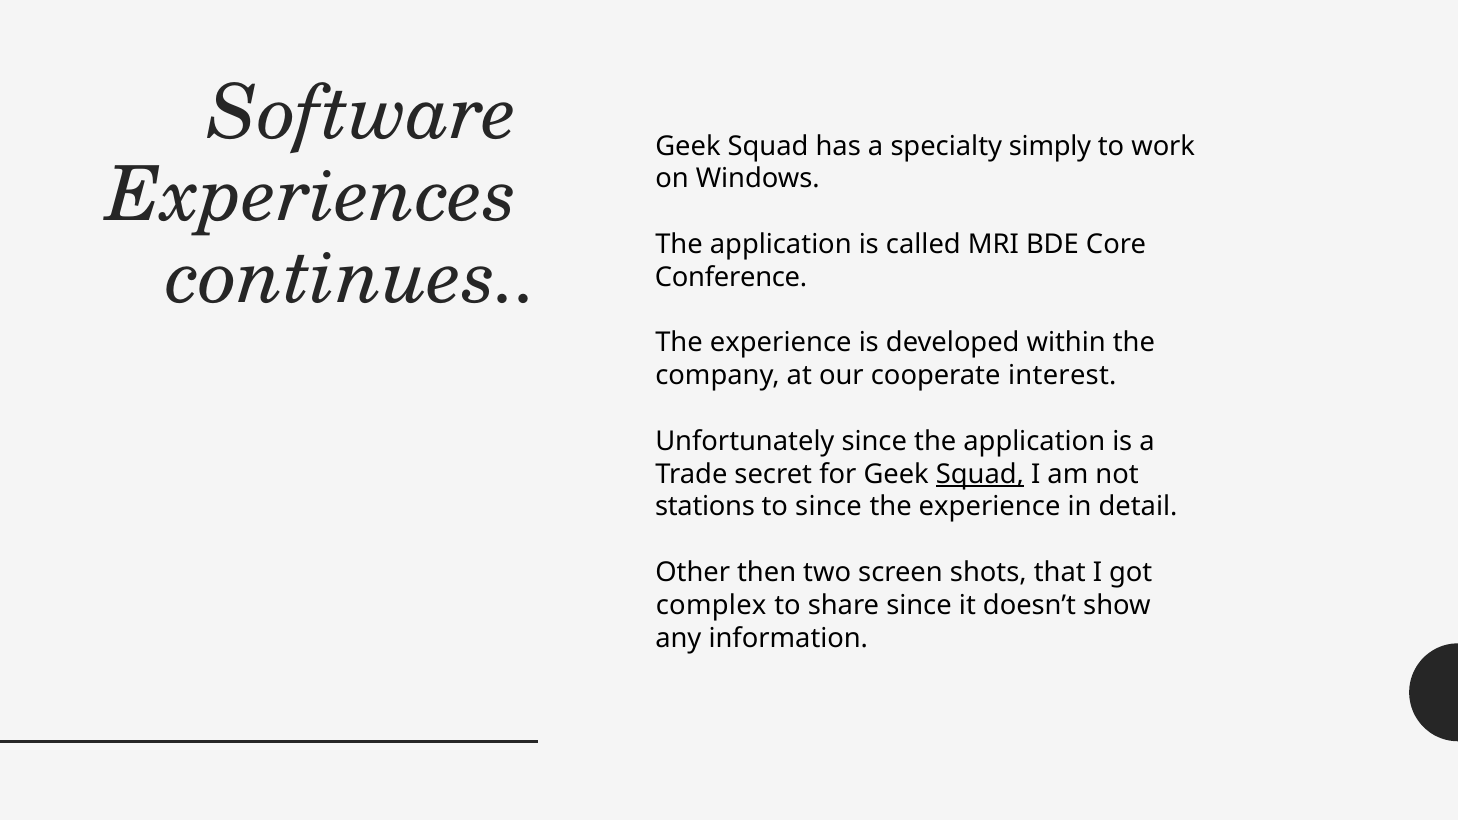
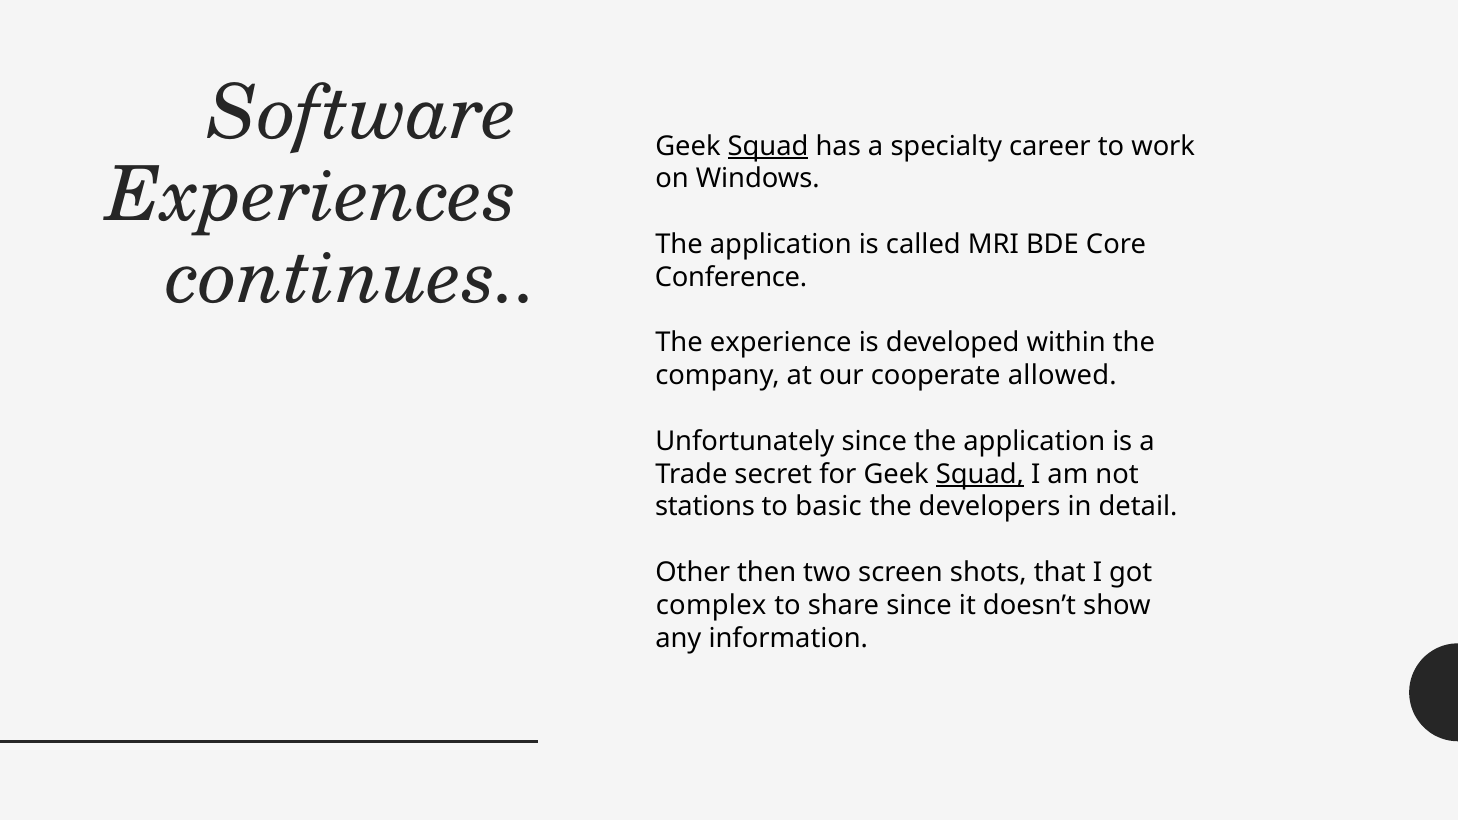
Squad underline: none -> present (768, 146)
simply: simply -> career (1050, 146)
interest: interest -> allowed (1062, 376)
to since: since -> basic (829, 507)
experience: experience -> developers (990, 507)
